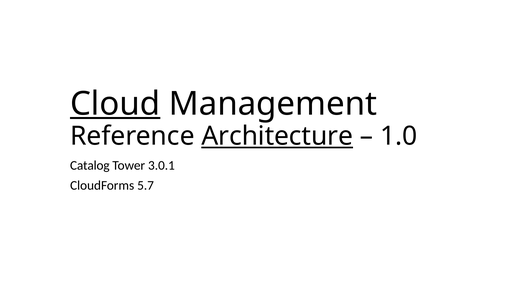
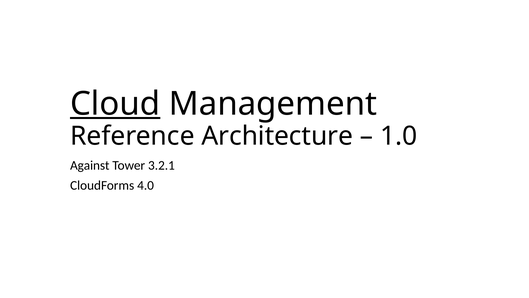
Architecture underline: present -> none (277, 136)
Catalog: Catalog -> Against (90, 165)
3.0.1: 3.0.1 -> 3.2.1 (161, 165)
5.7: 5.7 -> 4.0 (146, 185)
